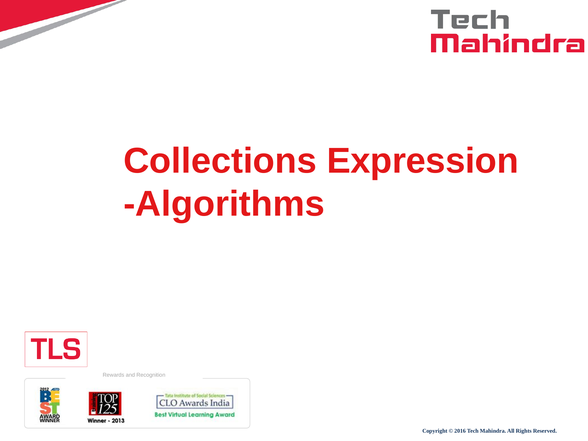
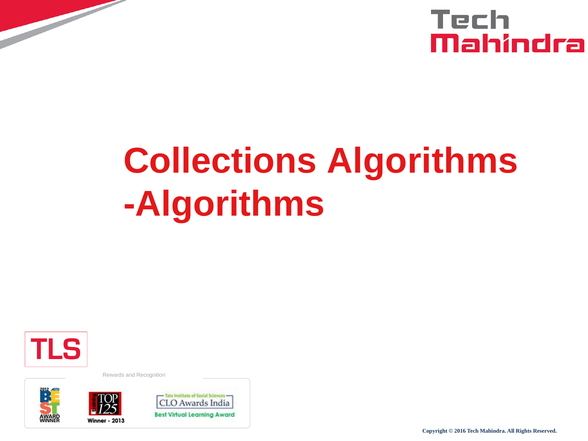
Collections Expression: Expression -> Algorithms (422, 161)
